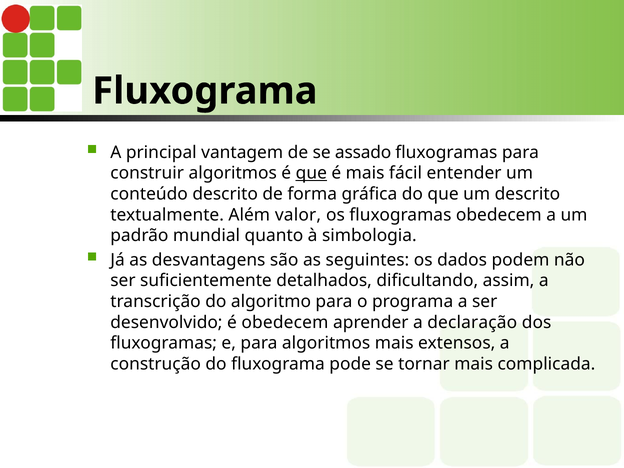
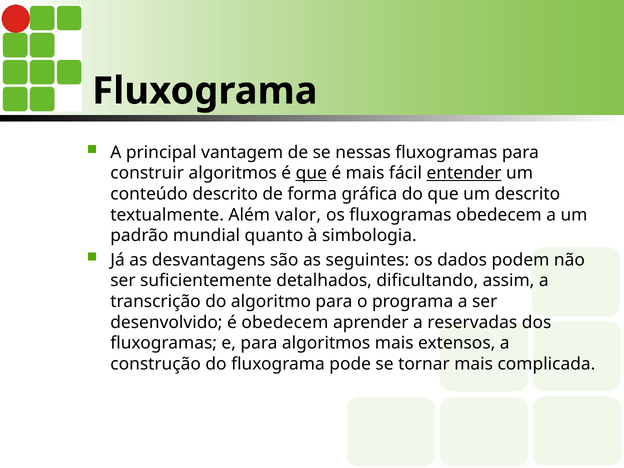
assado: assado -> nessas (363, 152)
entender underline: none -> present (464, 173)
declaração: declaração -> reservadas (472, 322)
